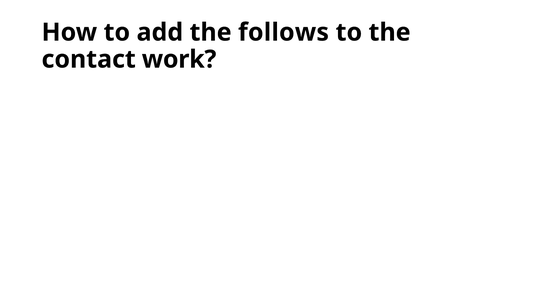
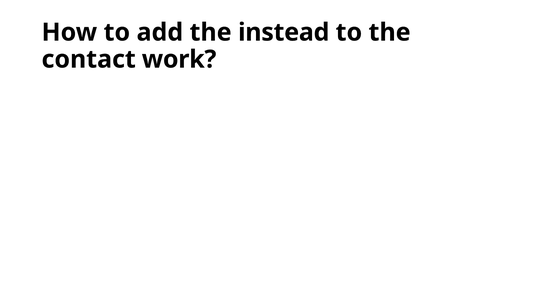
follows: follows -> instead (284, 32)
